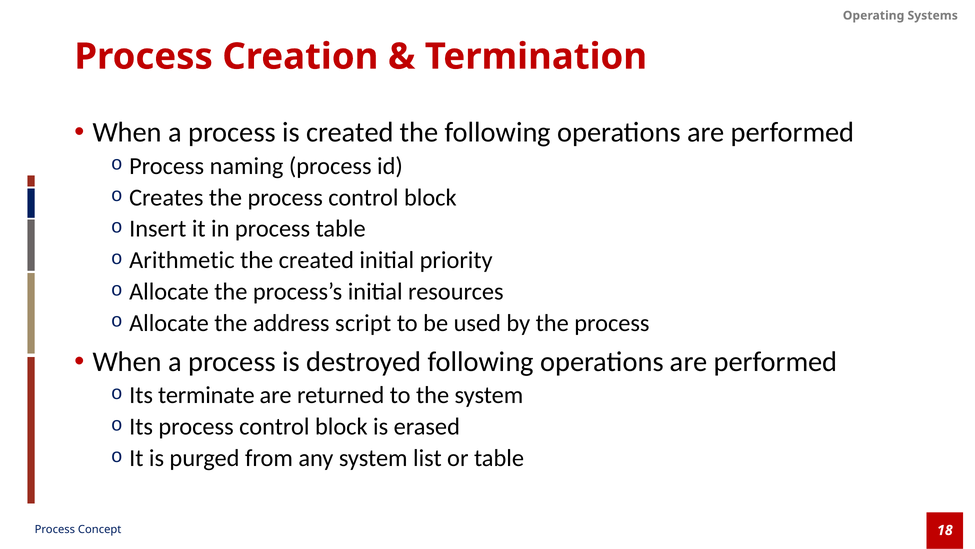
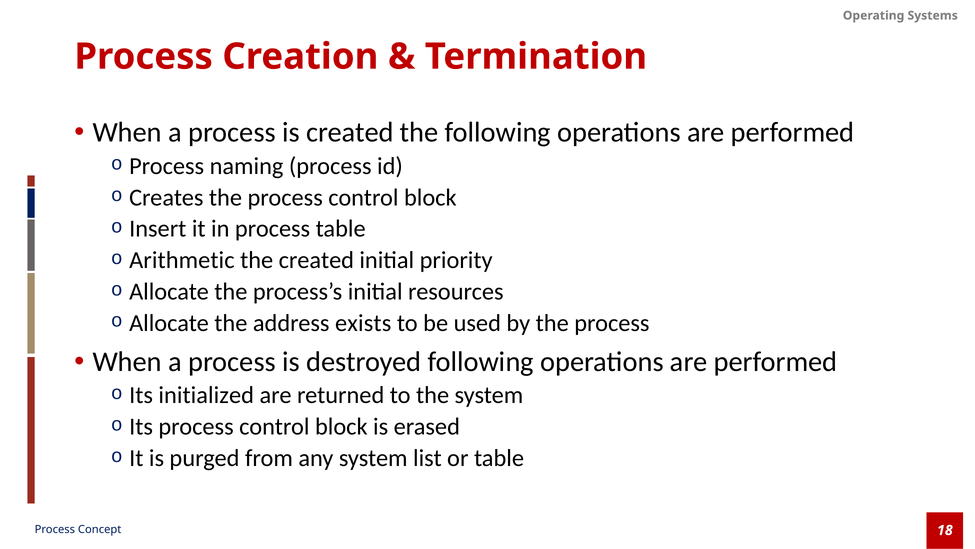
script: script -> exists (363, 323)
terminate: terminate -> initialized (206, 395)
